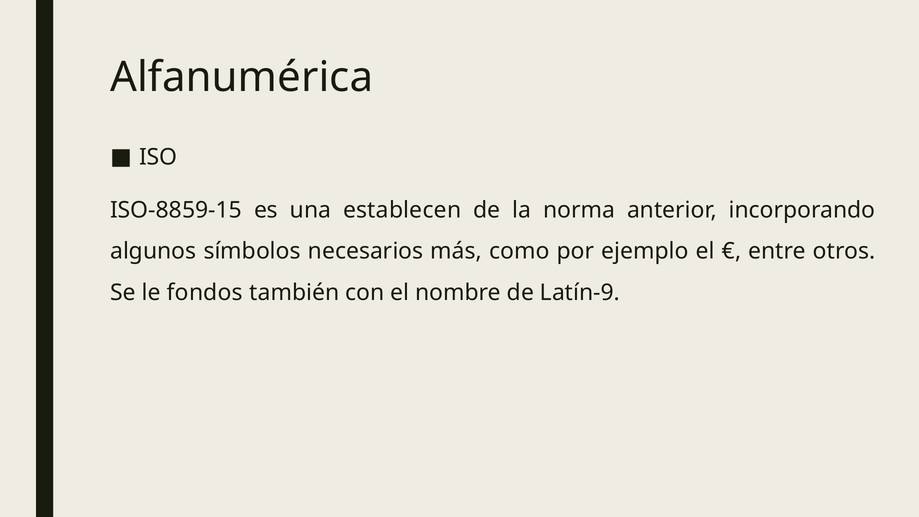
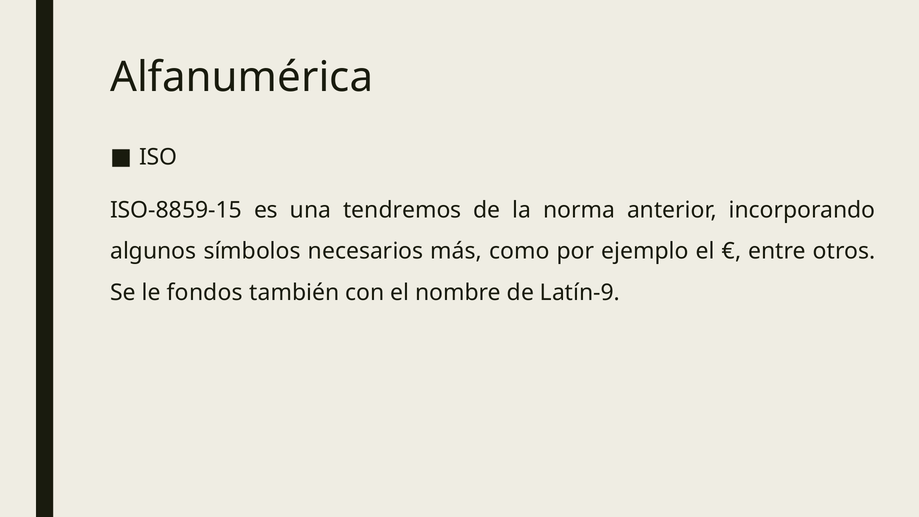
establecen: establecen -> tendremos (402, 210)
